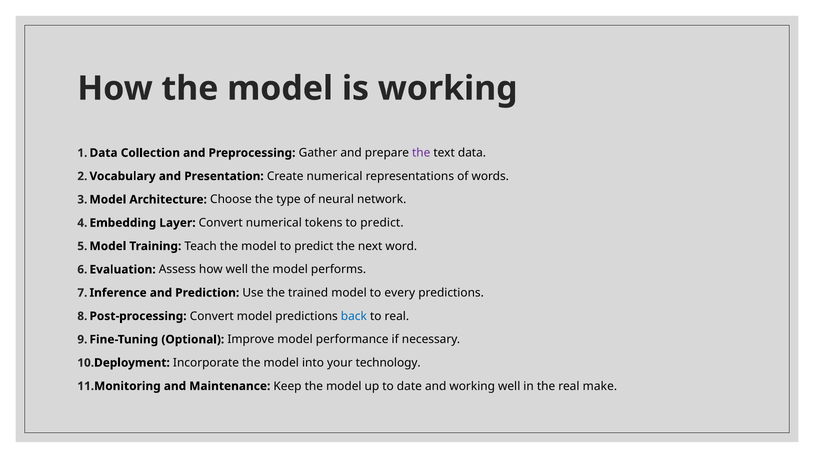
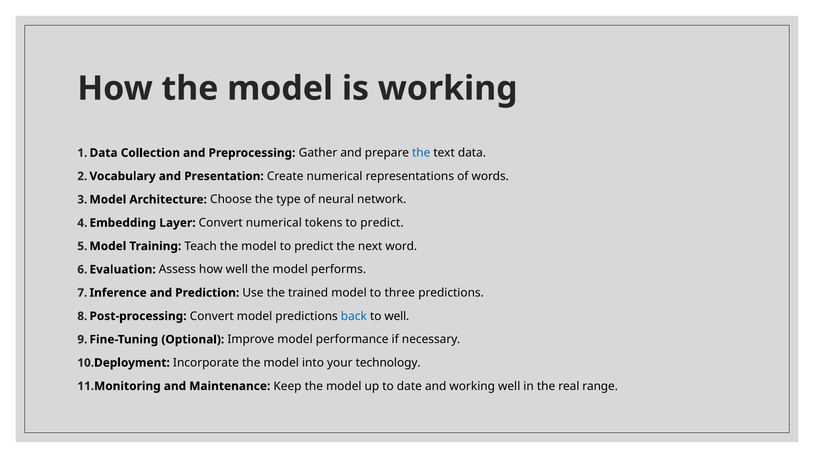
the colour: purple -> blue (421, 153)
every: every -> three (400, 293)
to real: real -> well (397, 316)
make: make -> range (600, 386)
